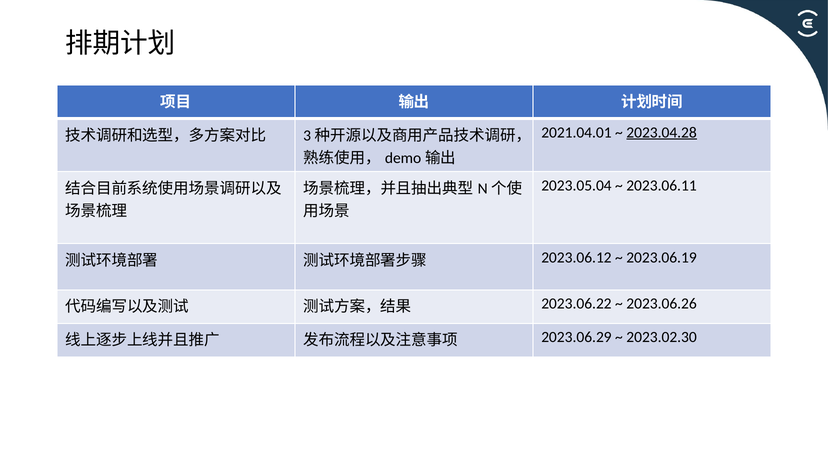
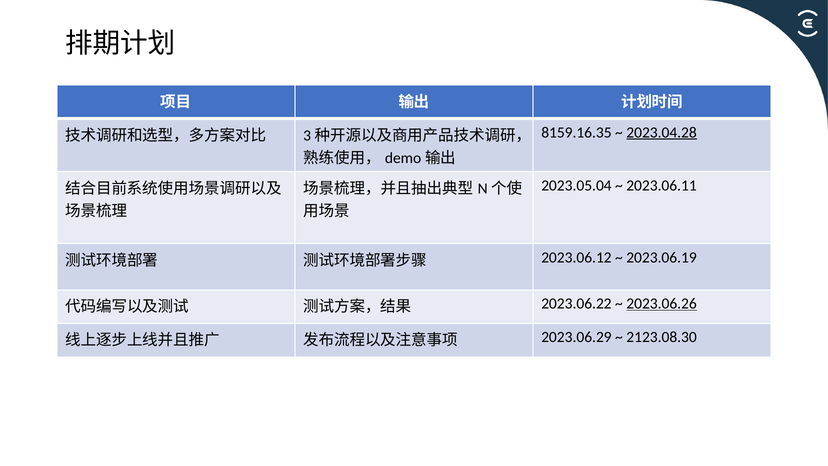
2021.04.01: 2021.04.01 -> 8159.16.35 (576, 132)
2023.06.26 underline: none -> present (662, 303)
2023.02.30: 2023.02.30 -> 2123.08.30 (662, 337)
